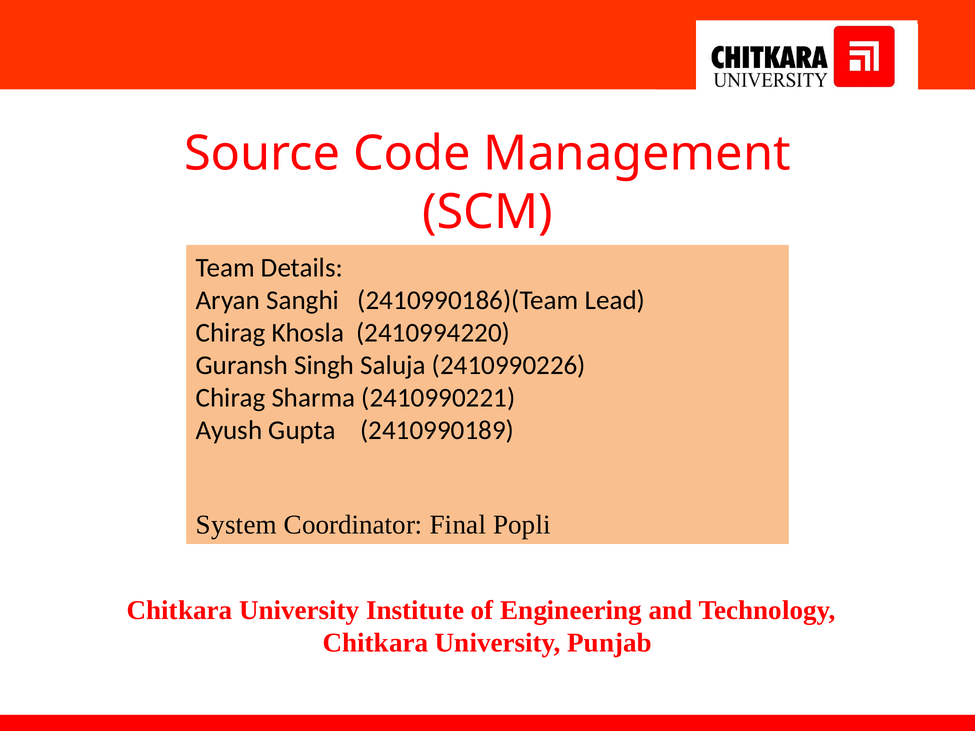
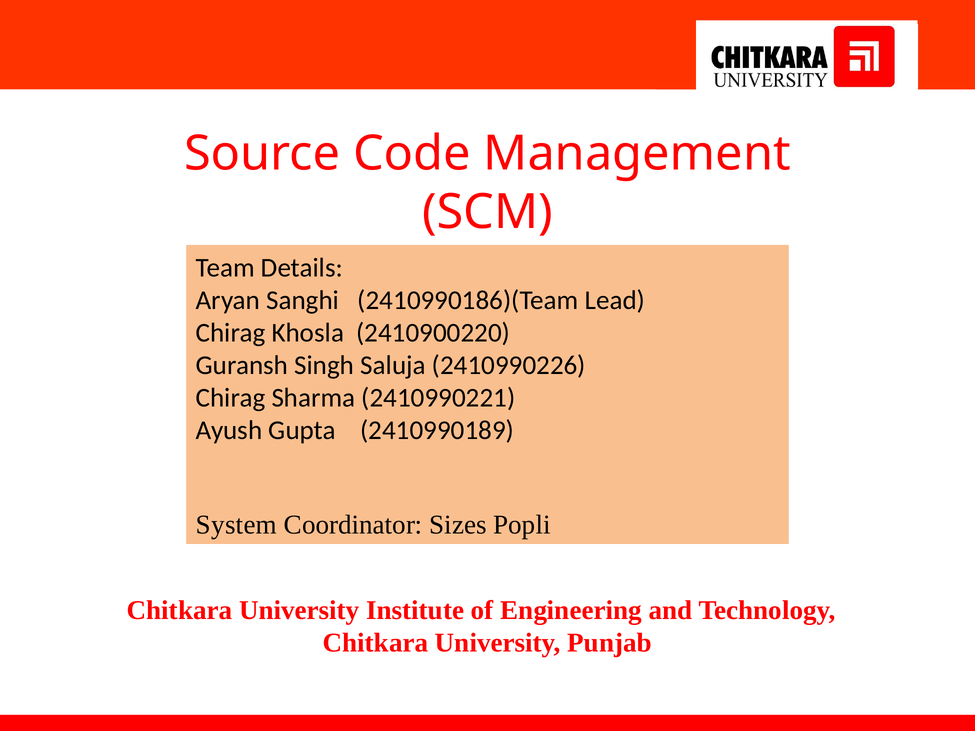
2410994220: 2410994220 -> 2410900220 (433, 333)
Final: Final -> Sizes (458, 525)
